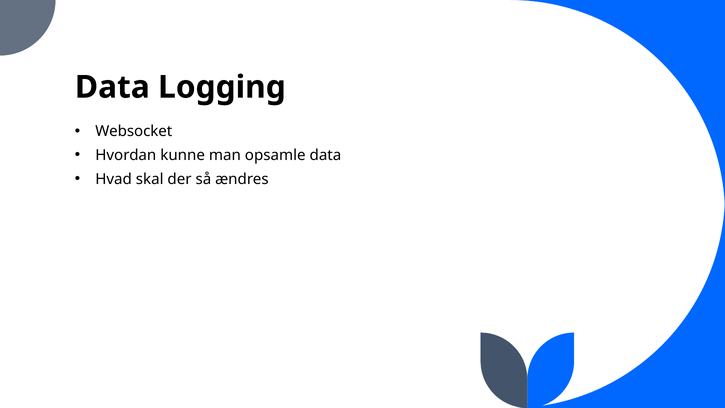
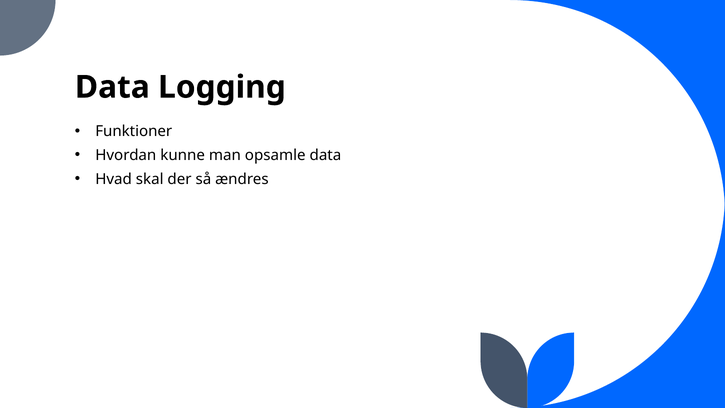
Websocket: Websocket -> Funktioner (134, 131)
